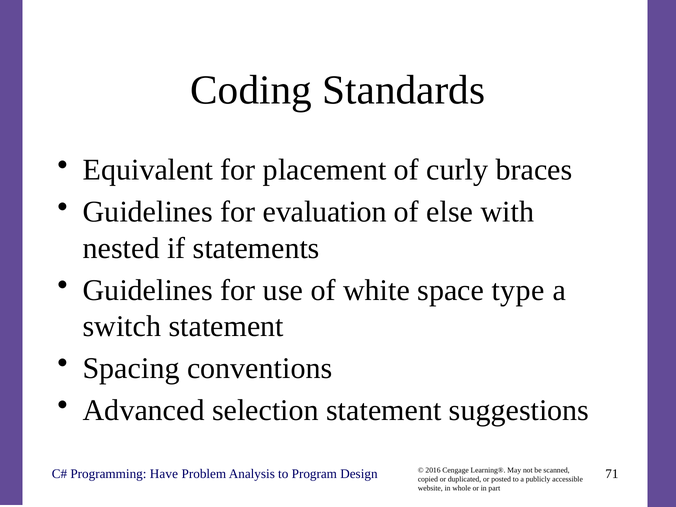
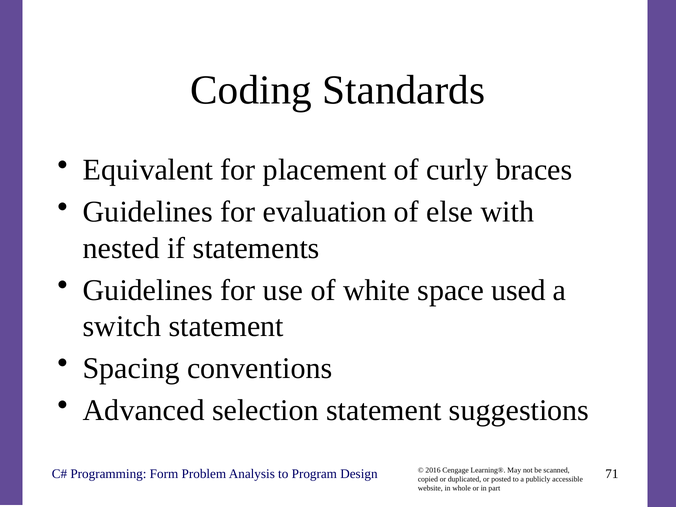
type: type -> used (518, 290)
Have: Have -> Form (164, 474)
